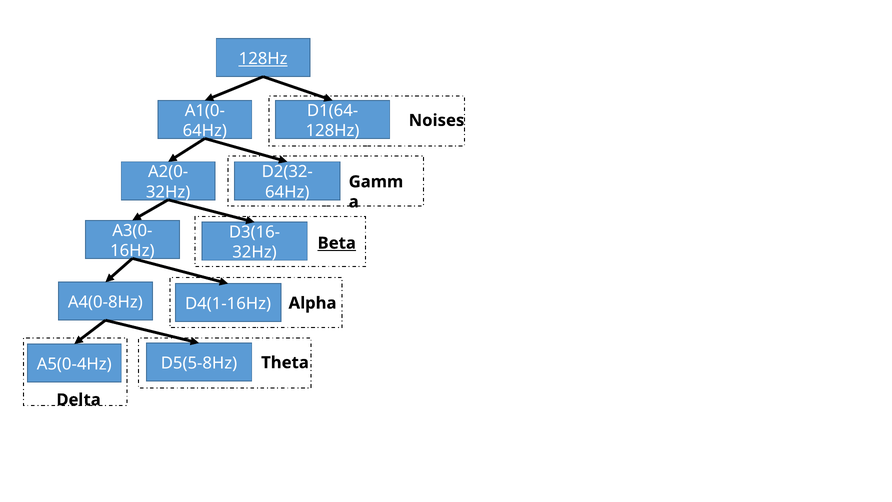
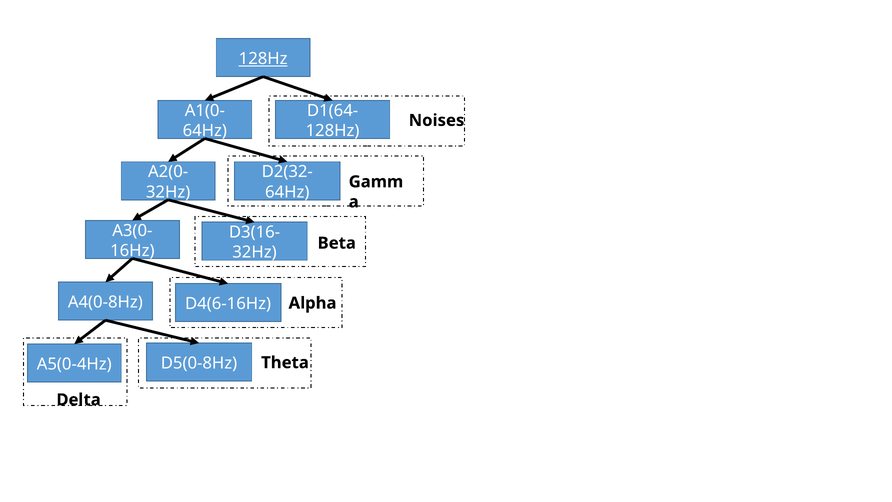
Beta underline: present -> none (337, 243)
D4(1-16Hz: D4(1-16Hz -> D4(6-16Hz (228, 304)
D5(5-8Hz: D5(5-8Hz -> D5(0-8Hz (199, 363)
